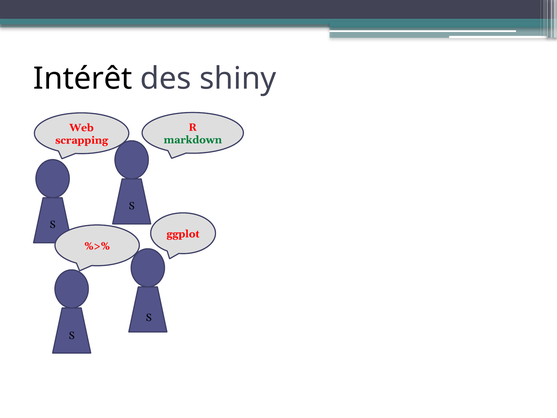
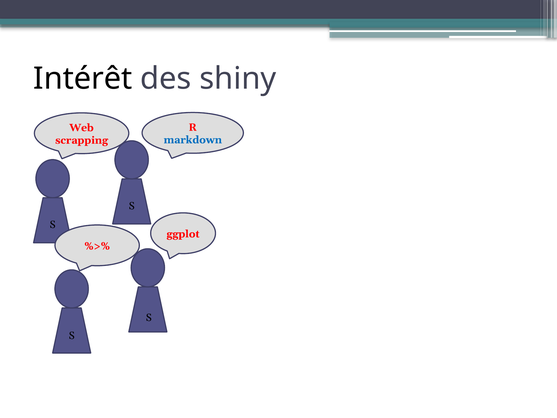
markdown colour: green -> blue (193, 140)
